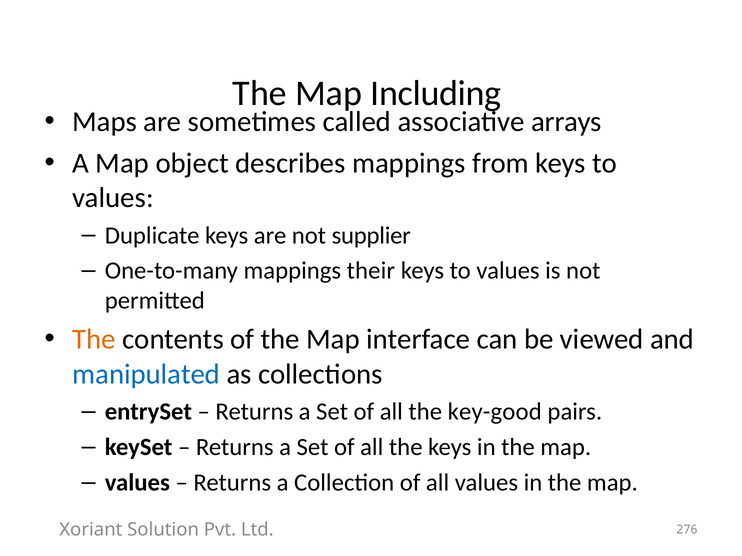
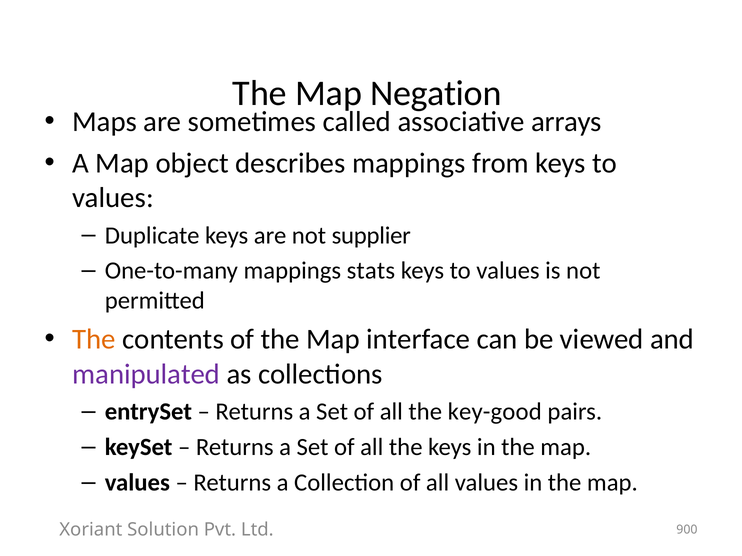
Including: Including -> Negation (436, 93)
their: their -> stats (371, 271)
manipulated colour: blue -> purple (146, 374)
276: 276 -> 900 (687, 530)
